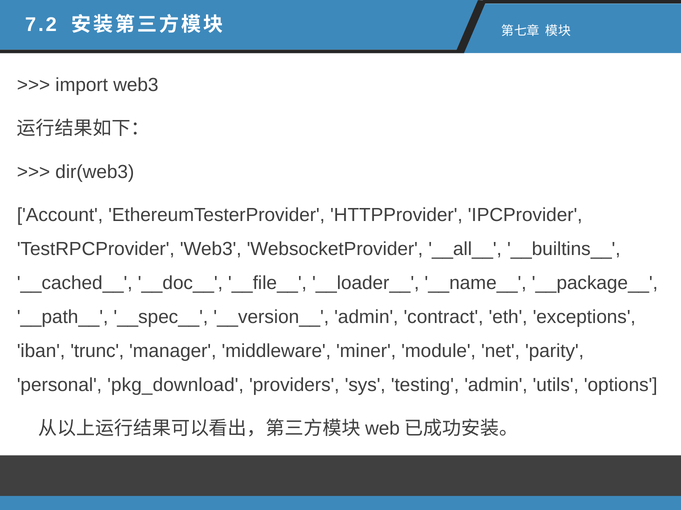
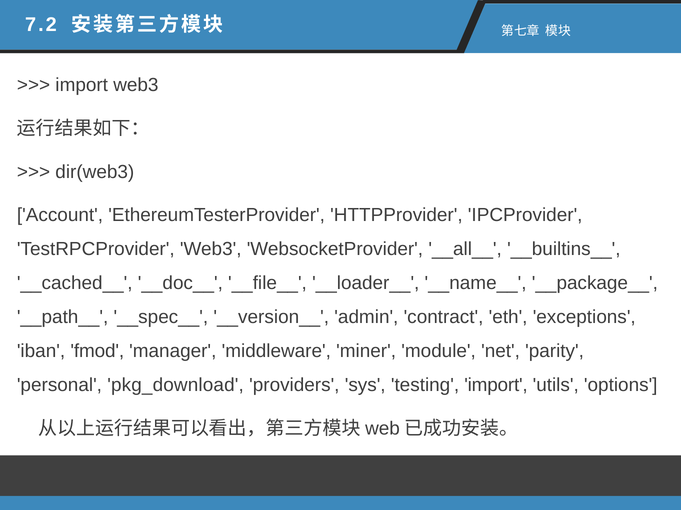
trunc: trunc -> fmod (97, 352)
testing admin: admin -> import (496, 386)
